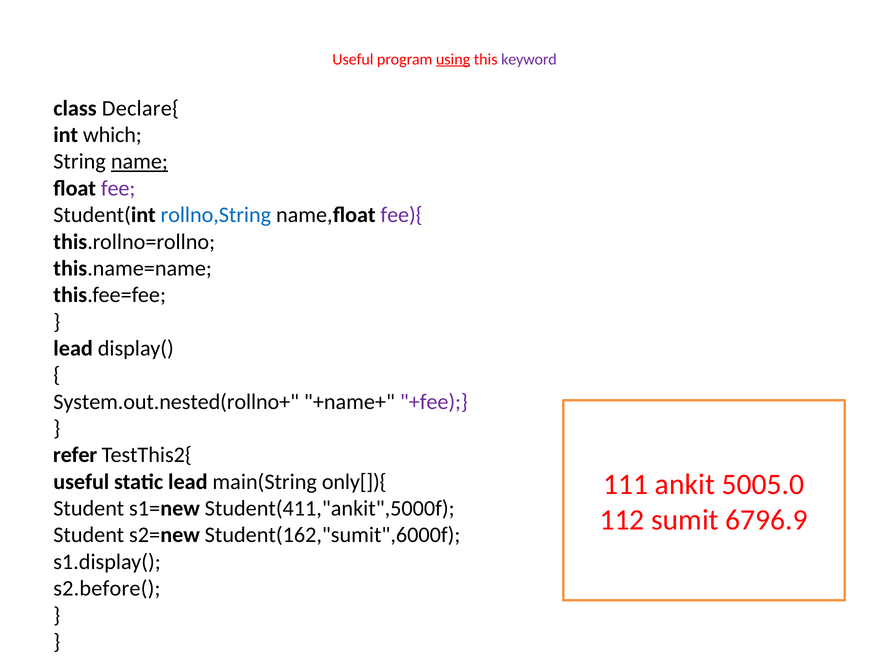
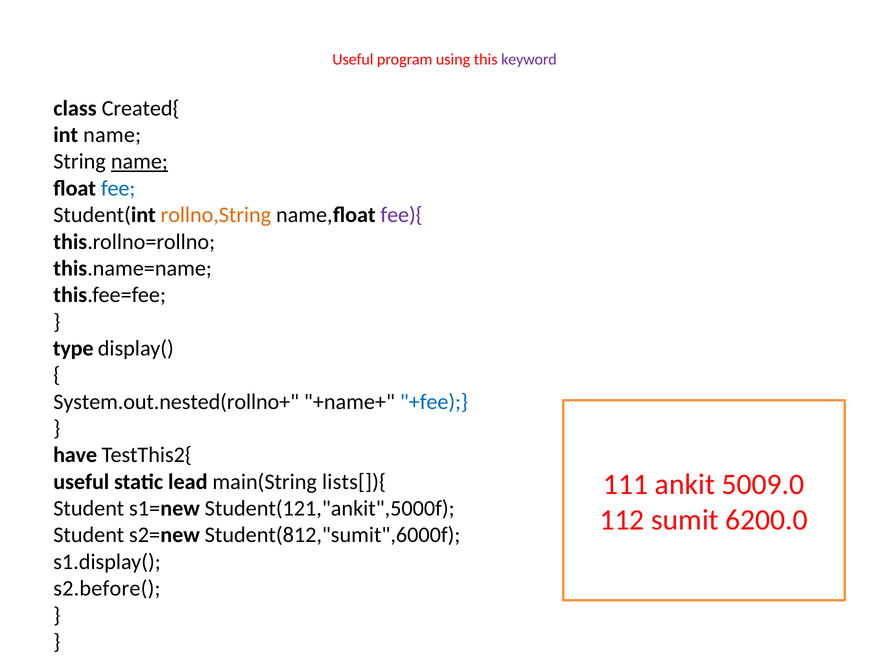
using underline: present -> none (453, 59)
Declare{: Declare{ -> Created{ (141, 108)
int which: which -> name (112, 135)
fee colour: purple -> blue (118, 188)
rollno,String colour: blue -> orange (216, 215)
lead: lead -> type (73, 348)
+fee colour: purple -> blue (434, 402)
refer: refer -> have (75, 455)
5005.0: 5005.0 -> 5009.0 (763, 484)
only[]){: only[]){ -> lists[]){ (354, 482)
Student(411,"ankit",5000f: Student(411,"ankit",5000f -> Student(121,"ankit",5000f (330, 508)
6796.9: 6796.9 -> 6200.0 (767, 520)
Student(162,"sumit",6000f: Student(162,"sumit",6000f -> Student(812,"sumit",6000f (333, 535)
